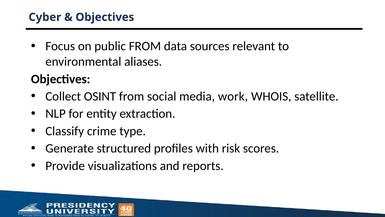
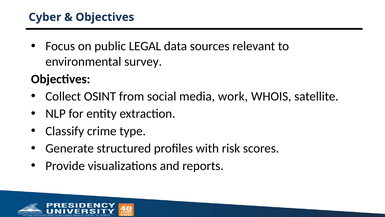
public FROM: FROM -> LEGAL (145, 46)
aliases: aliases -> survey (143, 62)
